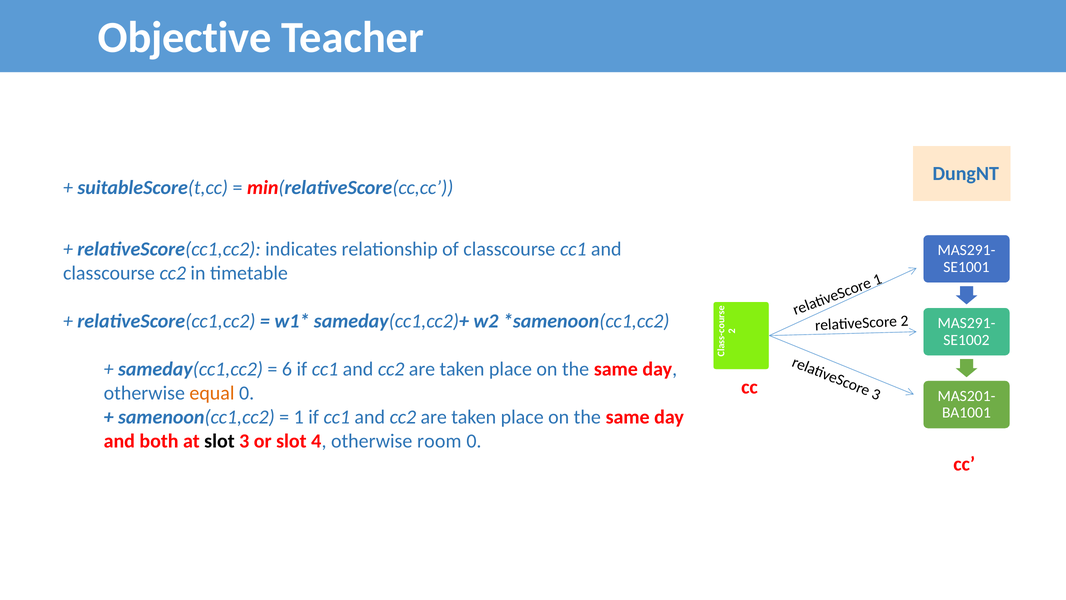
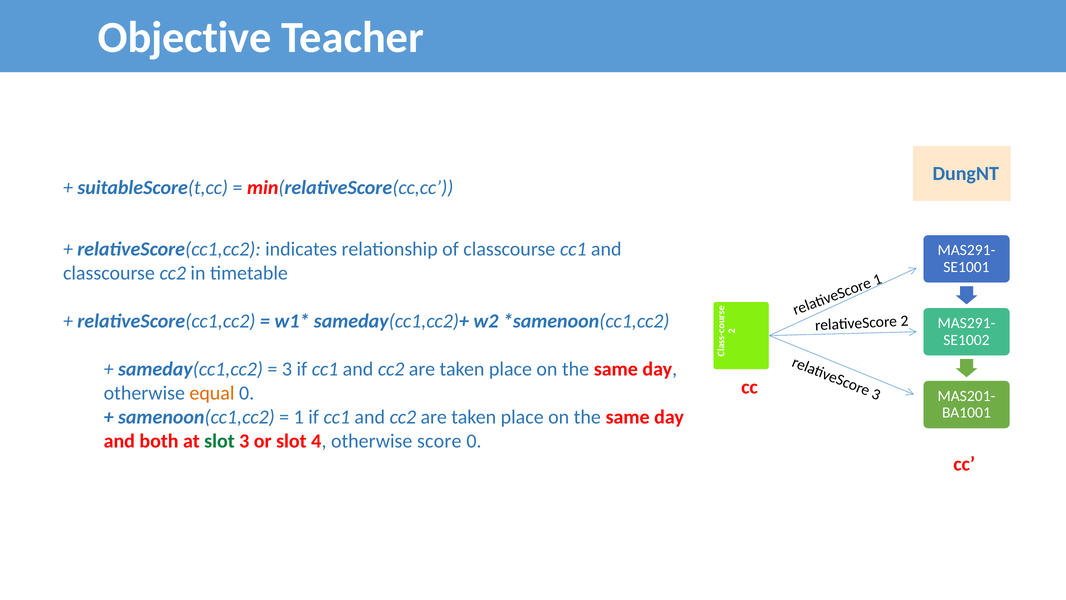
6: 6 -> 3 (287, 369)
slot colour: black -> green (219, 441)
room: room -> score (439, 441)
